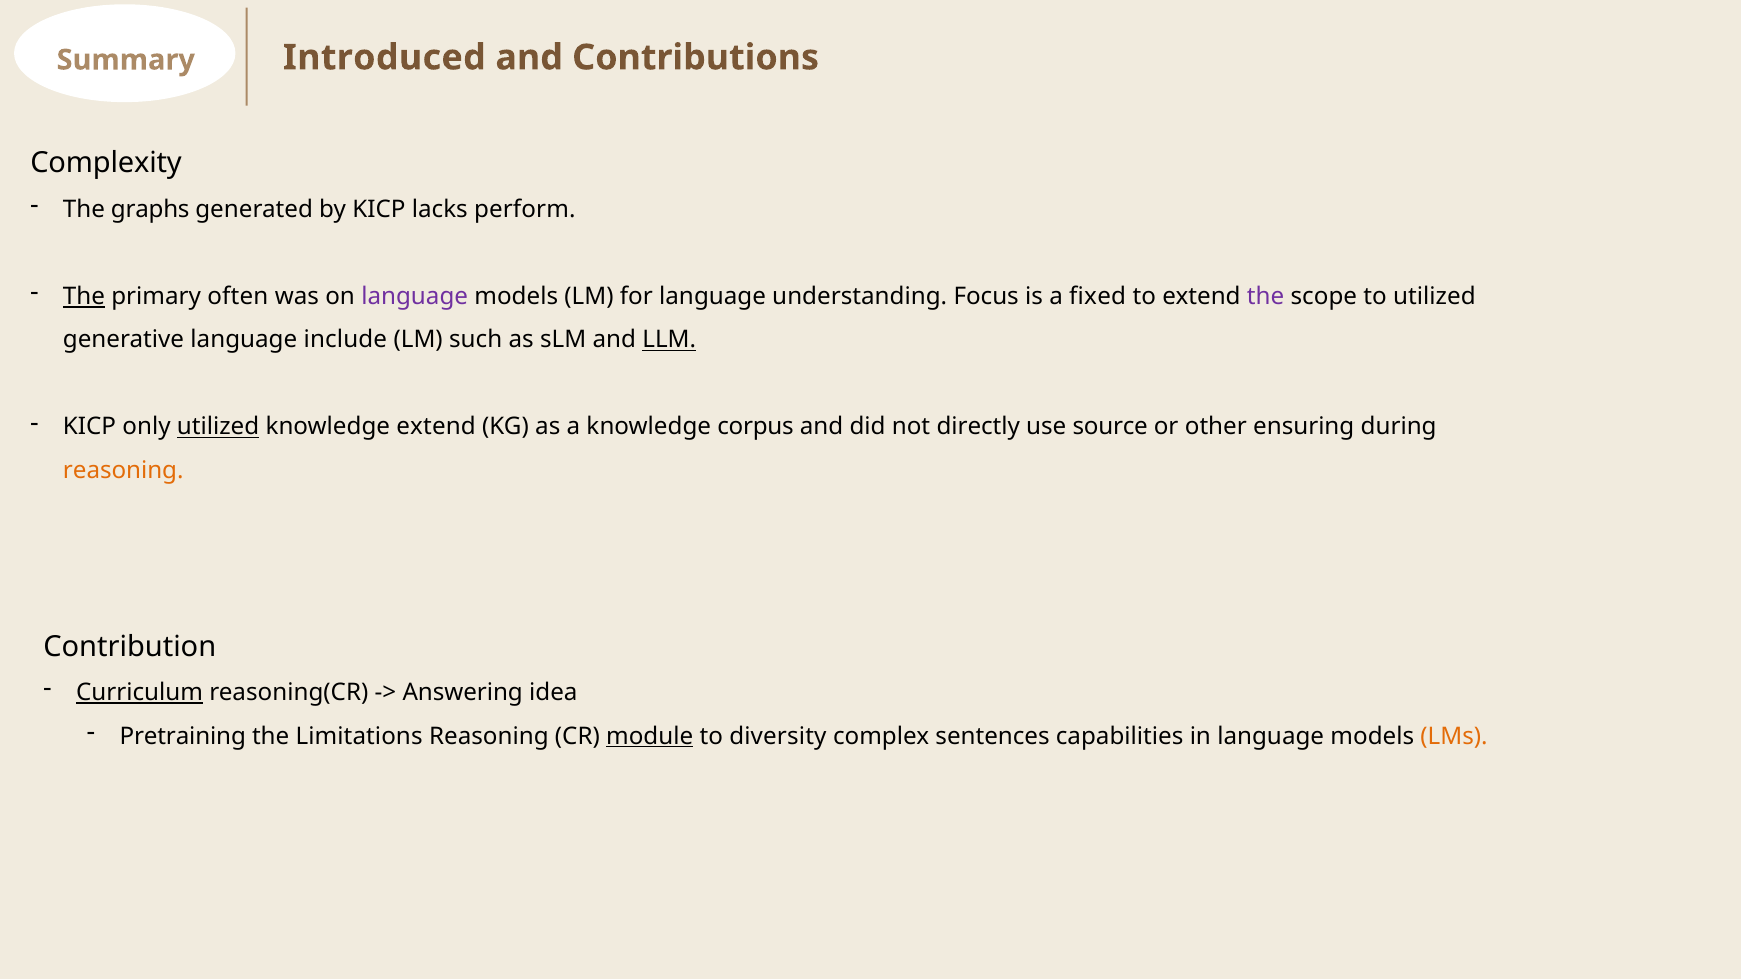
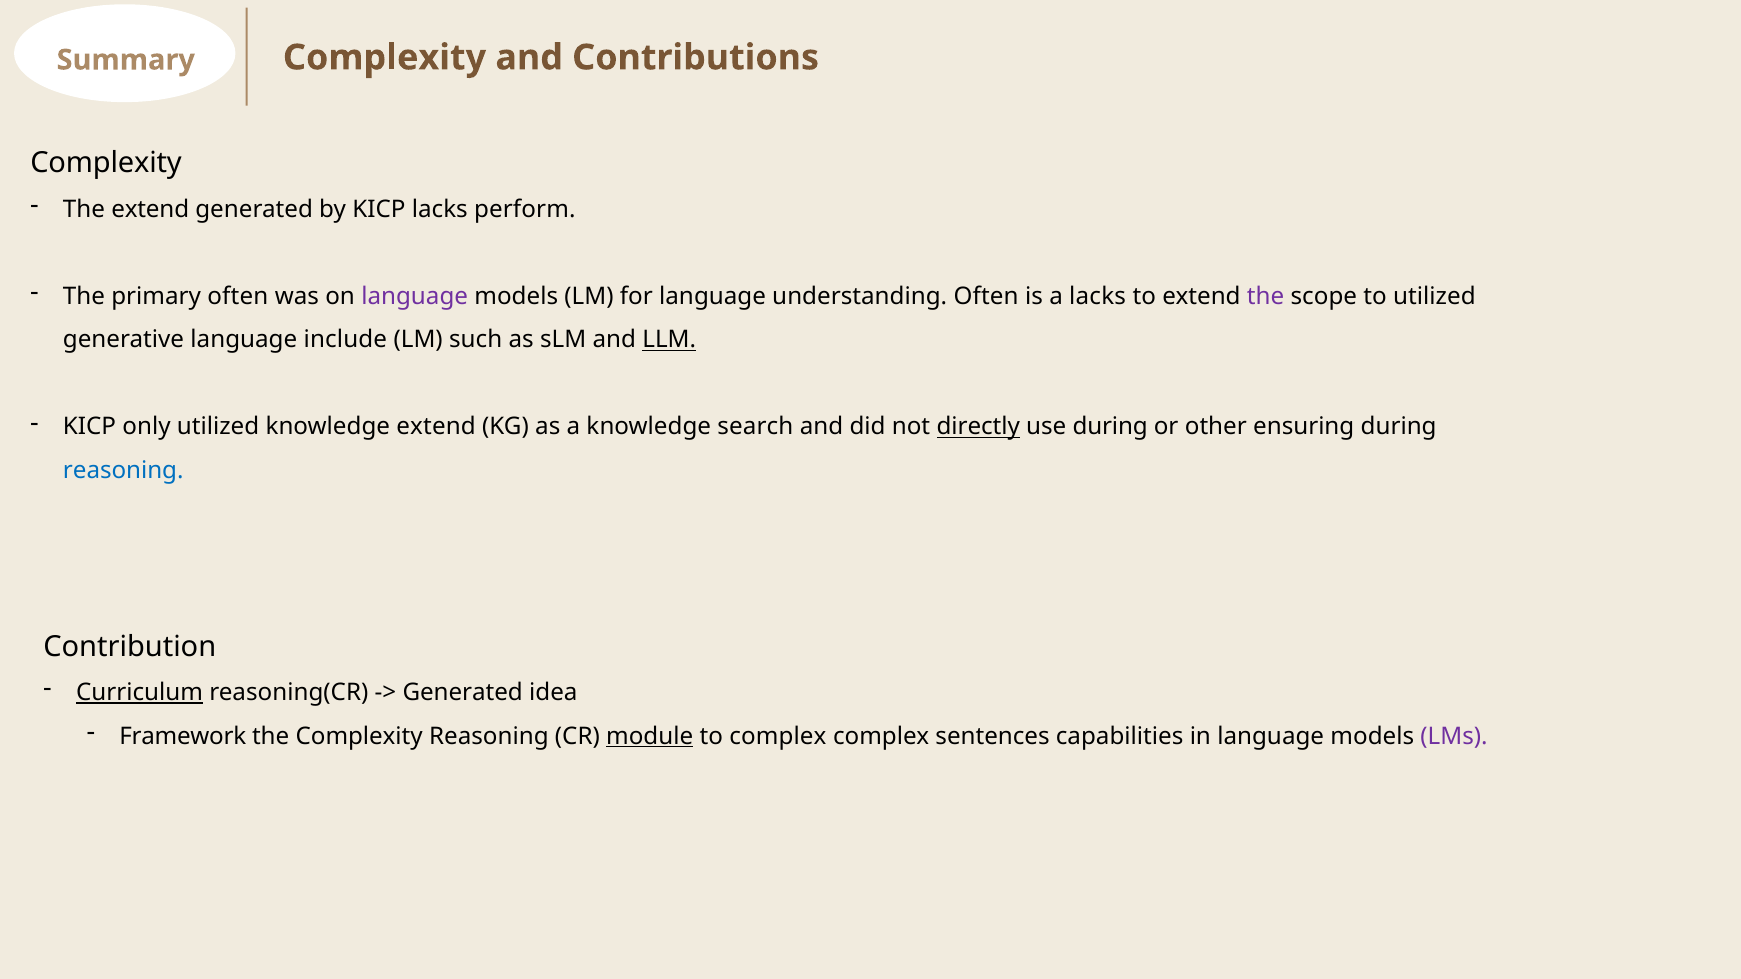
Summary Introduced: Introduced -> Complexity (385, 58)
The graphs: graphs -> extend (150, 210)
The underline: present -> none (84, 297)
understanding Focus: Focus -> Often (986, 297)
a fixed: fixed -> lacks (1098, 297)
utilized underline: present -> none (218, 427)
corpus: corpus -> search (755, 427)
directly underline: none -> present (978, 427)
use source: source -> during (1110, 427)
reasoning colour: orange -> blue (123, 471)
Answering: Answering -> Generated (463, 693)
Pretraining: Pretraining -> Framework (183, 736)
the Limitations: Limitations -> Complexity (359, 736)
to diversity: diversity -> complex (778, 736)
LMs colour: orange -> purple (1454, 736)
